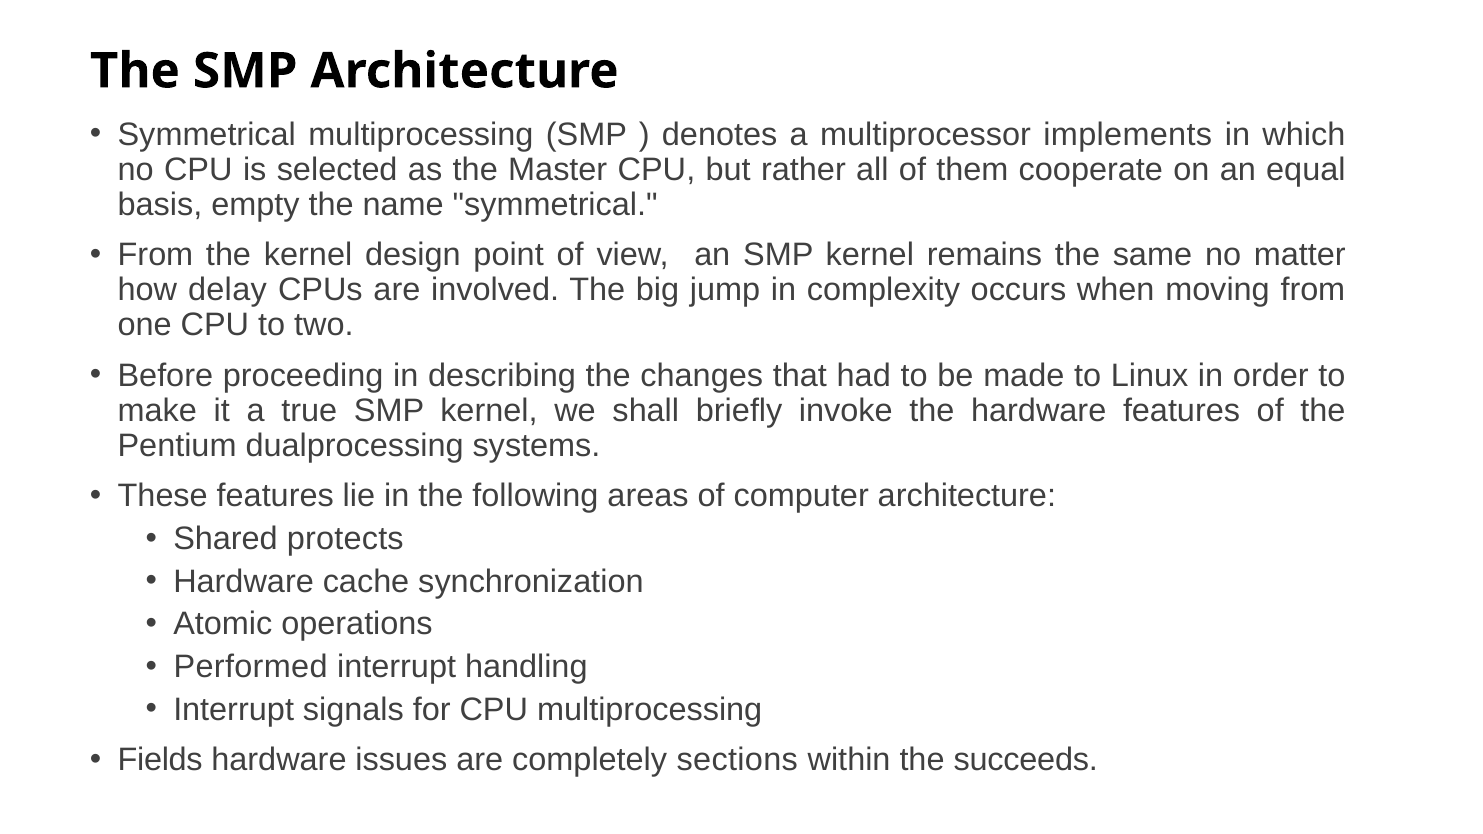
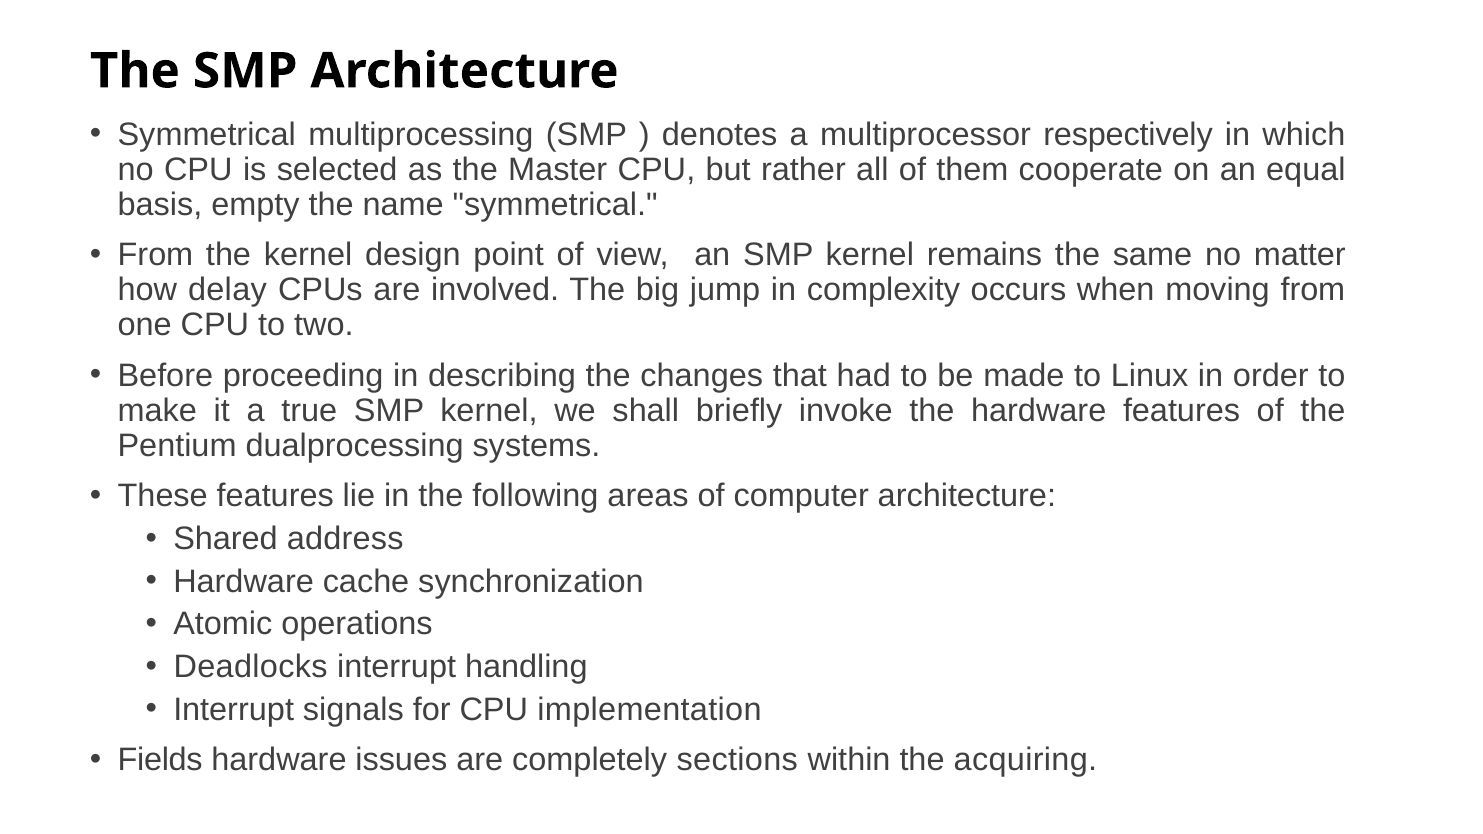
implements: implements -> respectively (1128, 134)
protects: protects -> address (345, 539)
Performed: Performed -> Deadlocks (251, 667)
CPU multiprocessing: multiprocessing -> implementation (649, 710)
succeeds: succeeds -> acquiring (1025, 760)
